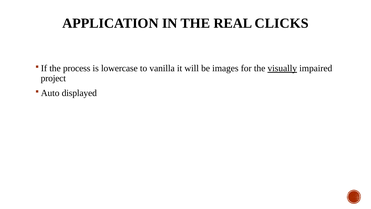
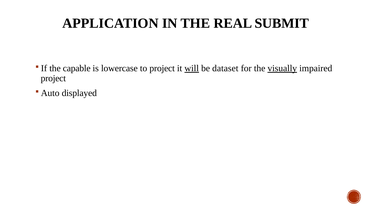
CLICKS: CLICKS -> SUBMIT (282, 23)
process: process -> capable (77, 68)
to vanilla: vanilla -> project (162, 68)
will underline: none -> present (192, 68)
images: images -> dataset (225, 68)
